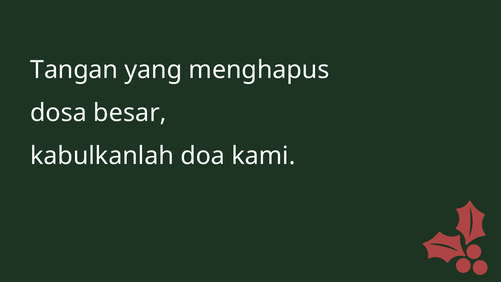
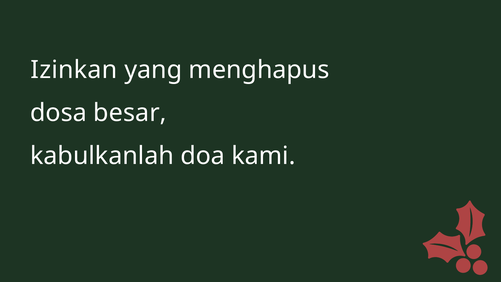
Tangan: Tangan -> Izinkan (74, 70)
